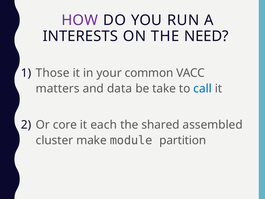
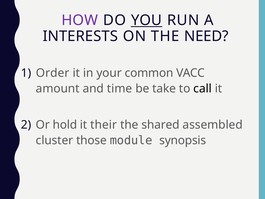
YOU underline: none -> present (146, 20)
Those: Those -> Order (53, 73)
matters: matters -> amount (58, 88)
data: data -> time (120, 88)
call colour: blue -> black (203, 88)
core: core -> hold (65, 125)
each: each -> their (104, 125)
make: make -> those (91, 140)
partition: partition -> synopsis (183, 140)
